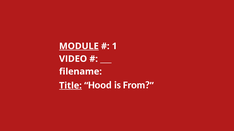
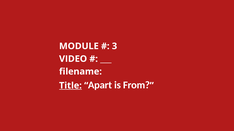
MODULE underline: present -> none (79, 46)
1: 1 -> 3 (114, 46)
Hood: Hood -> Apart (100, 85)
